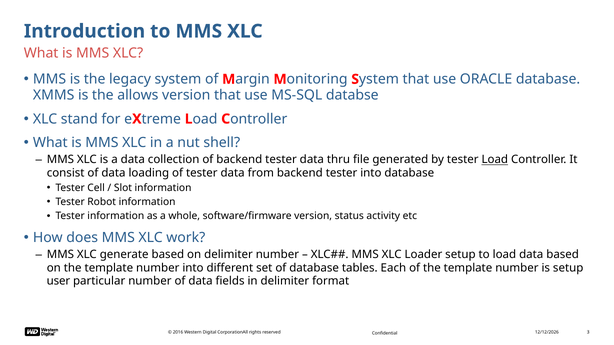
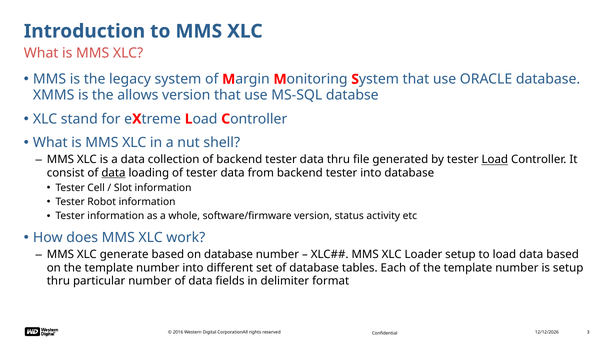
data underline: none -> present (113, 173)
on delimiter: delimiter -> database (229, 255)
user: user -> thru (58, 281)
